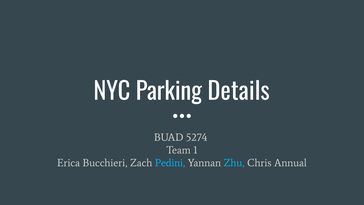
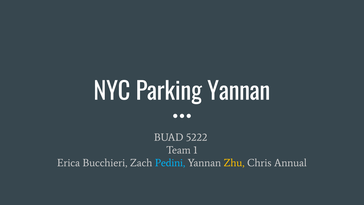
Parking Details: Details -> Yannan (239, 92)
5274: 5274 -> 5222 (197, 137)
Zhu colour: light blue -> yellow (234, 163)
